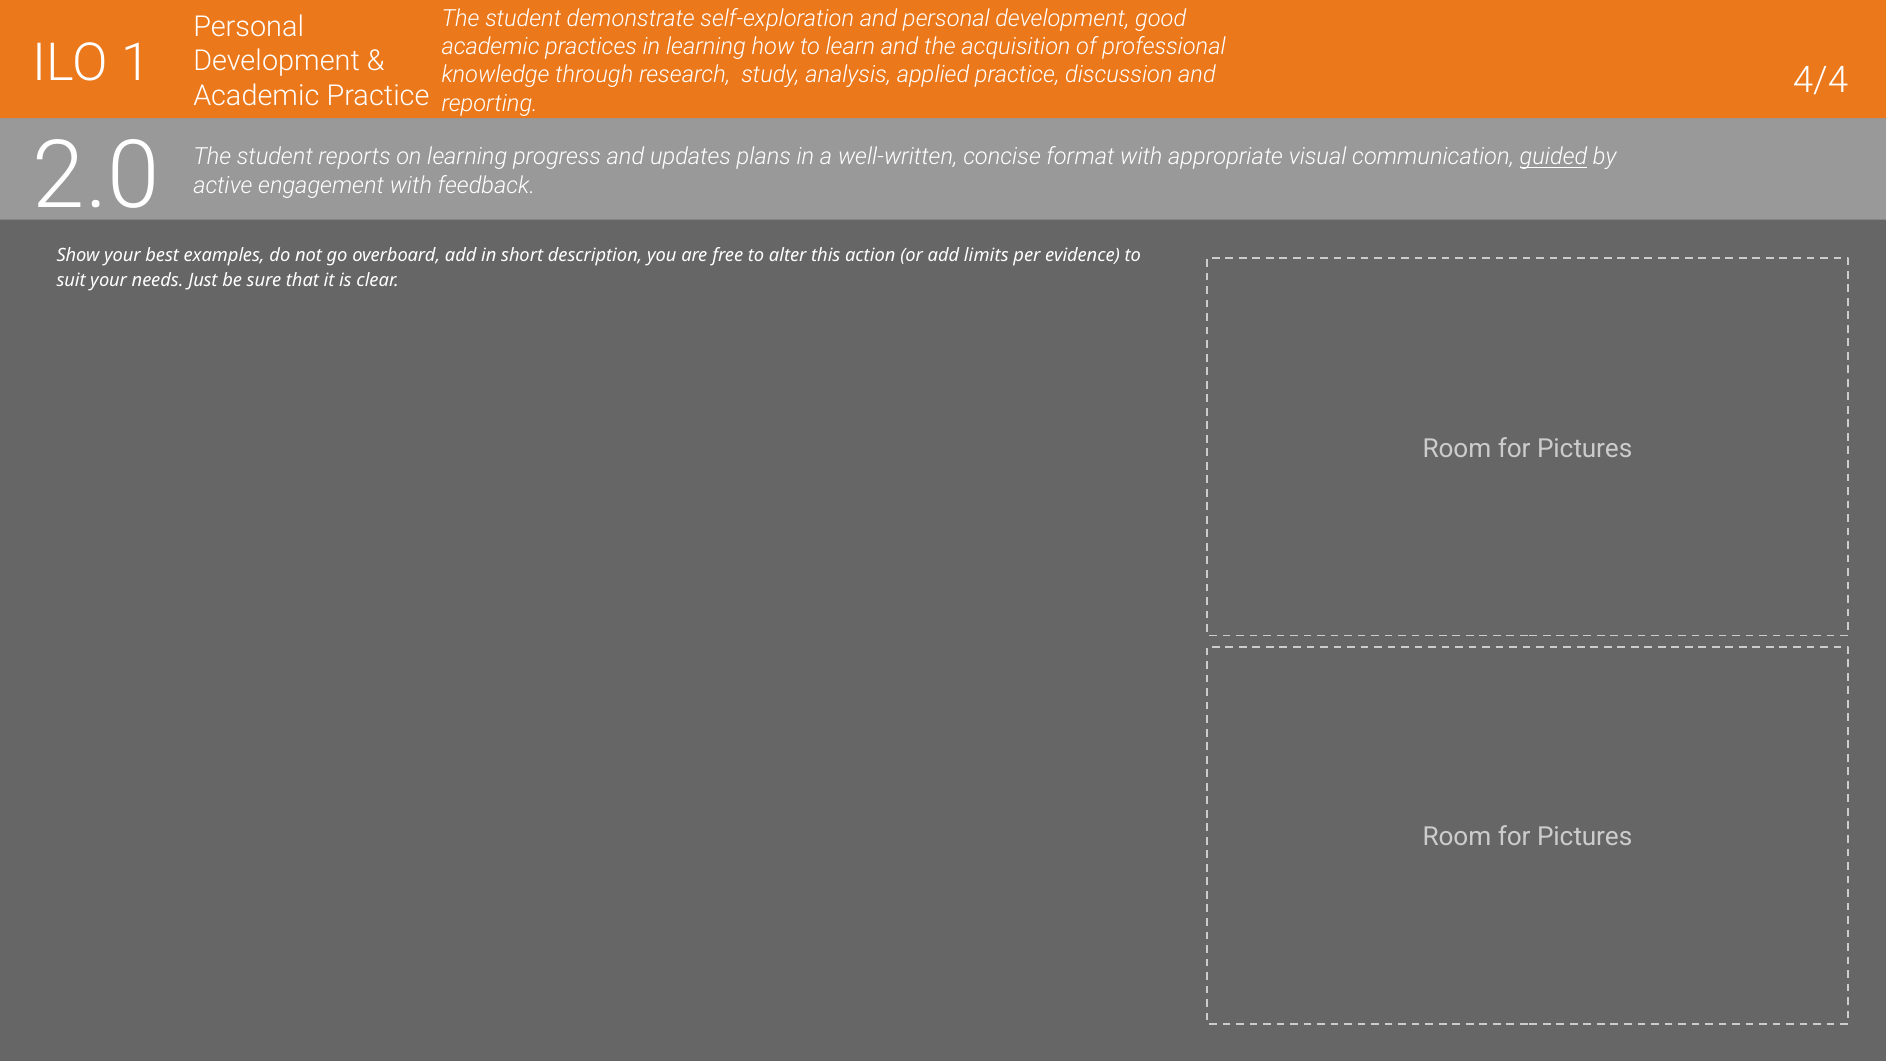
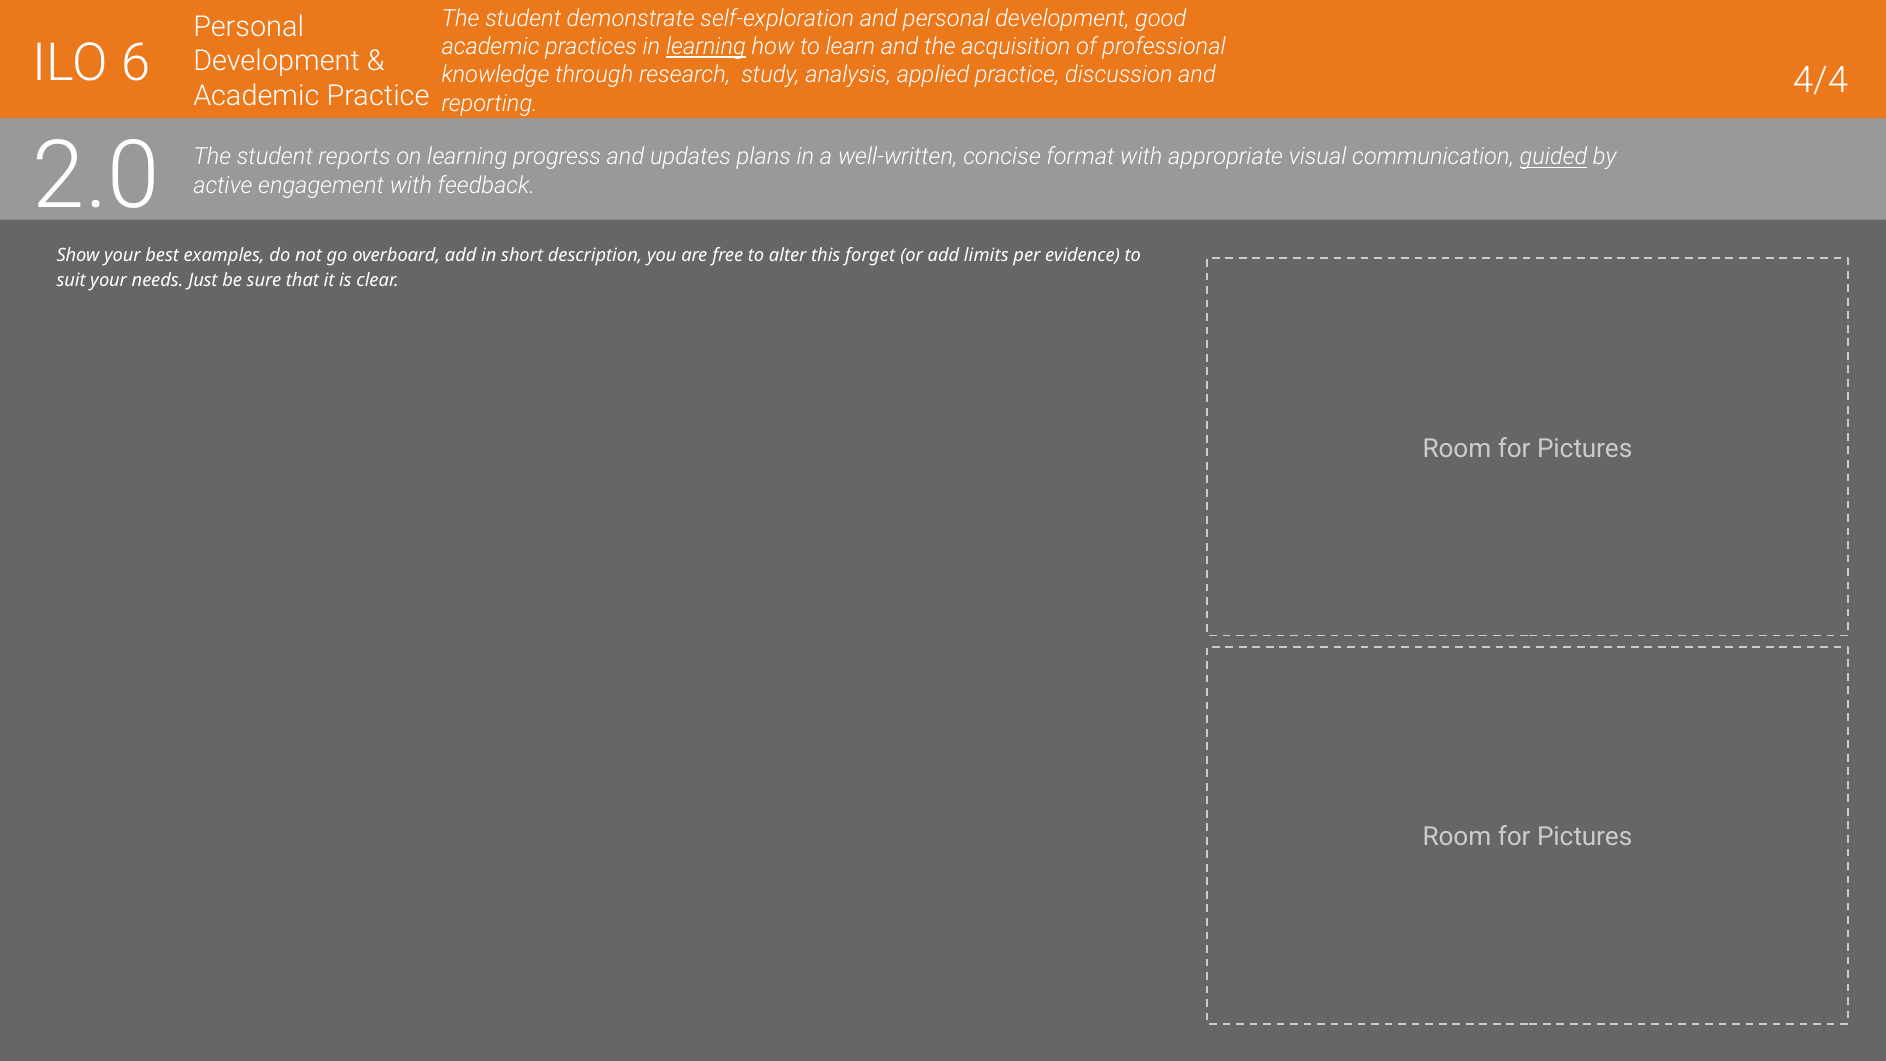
learning underline: none -> present (706, 47)
1: 1 -> 6 (136, 63)
action: action -> forget (870, 255)
